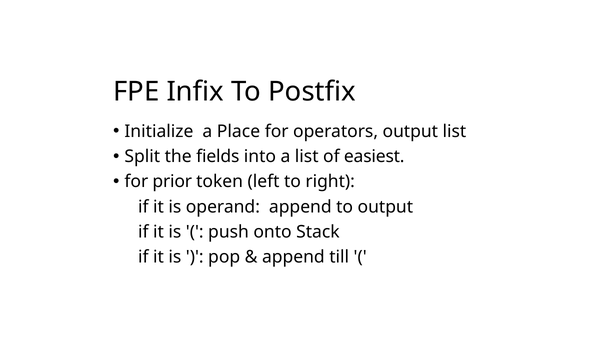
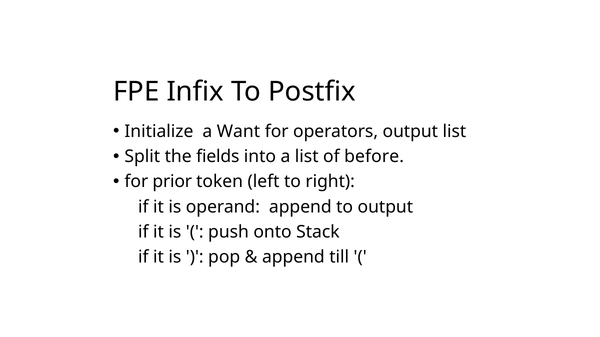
Place: Place -> Want (238, 132)
easiest: easiest -> before (374, 157)
